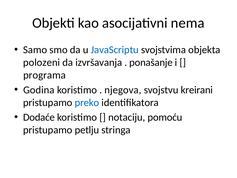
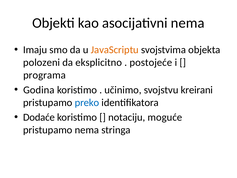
Samo: Samo -> Imaju (35, 50)
JavaScriptu colour: blue -> orange (115, 50)
izvršavanja: izvršavanja -> eksplicitno (99, 62)
ponašanje: ponašanje -> postojeće (151, 62)
njegova: njegova -> učinimo (123, 90)
pomoću: pomoću -> moguće (165, 117)
pristupamo petlju: petlju -> nema (87, 130)
